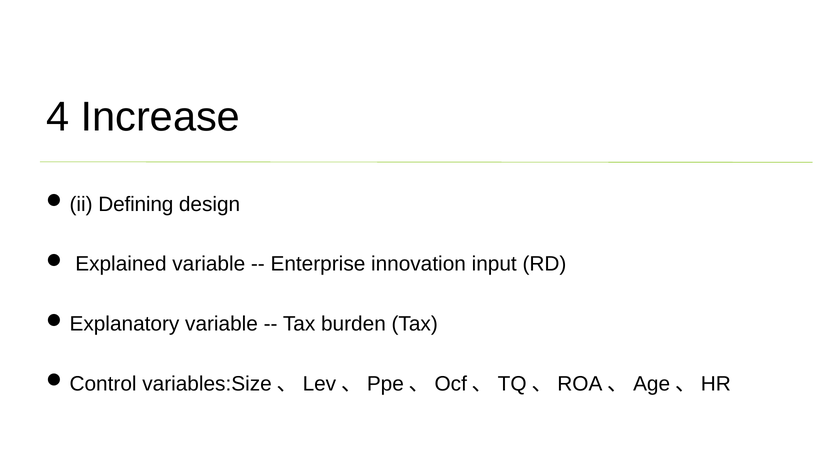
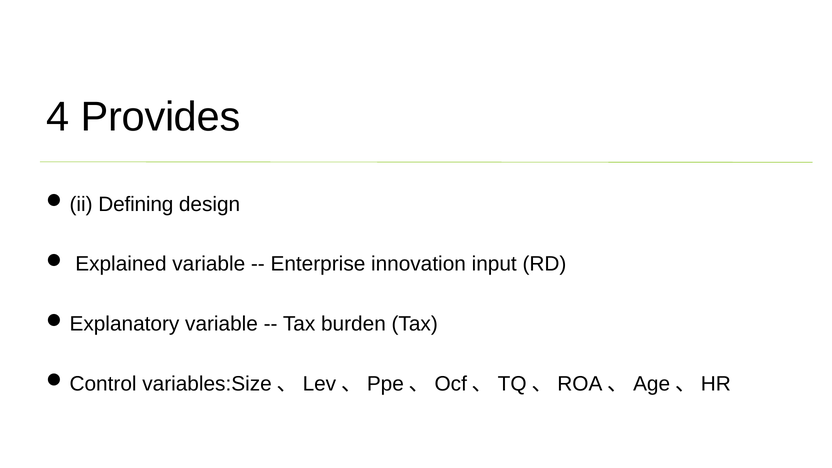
Increase: Increase -> Provides (161, 117)
